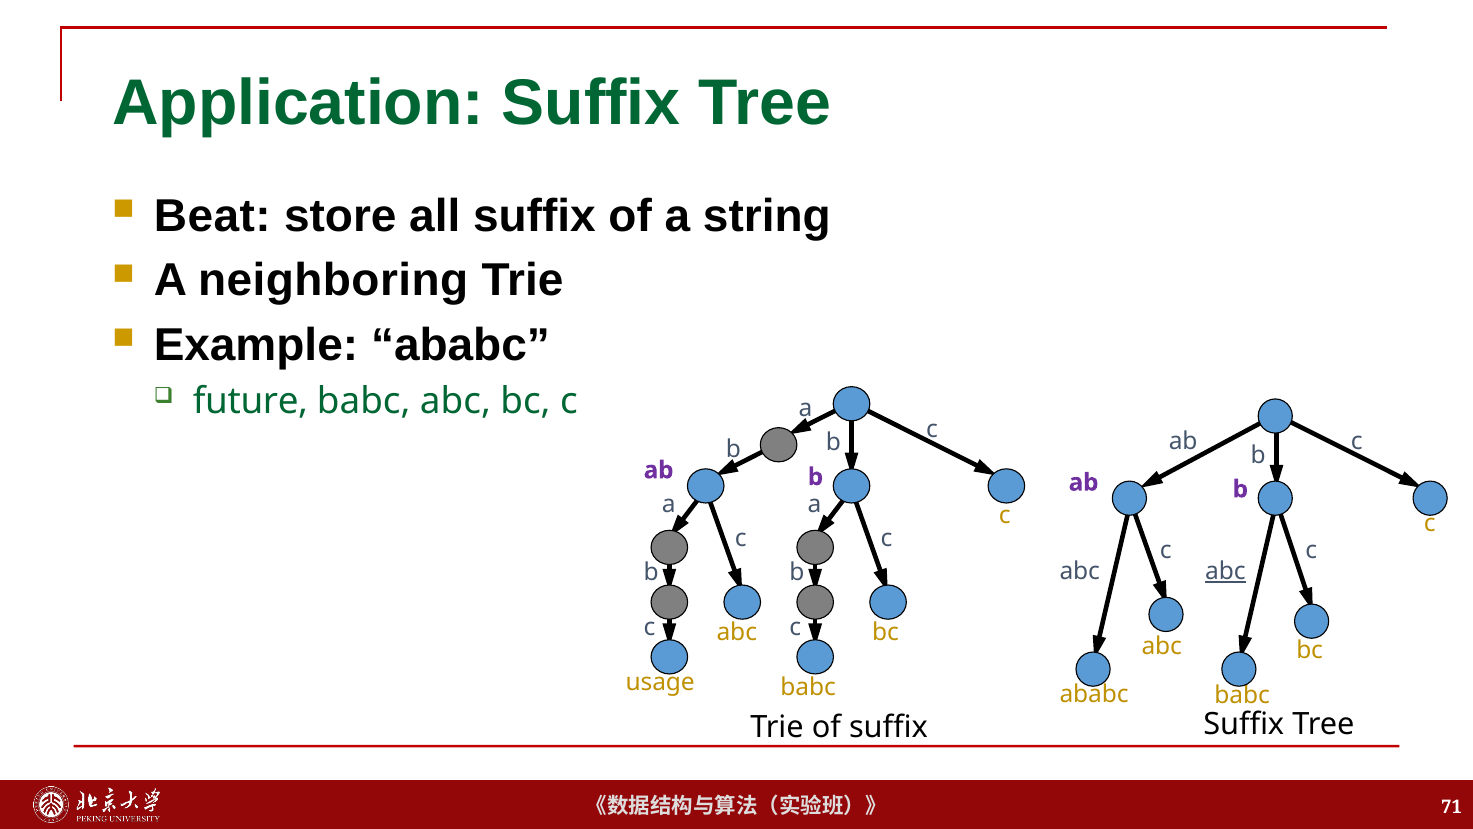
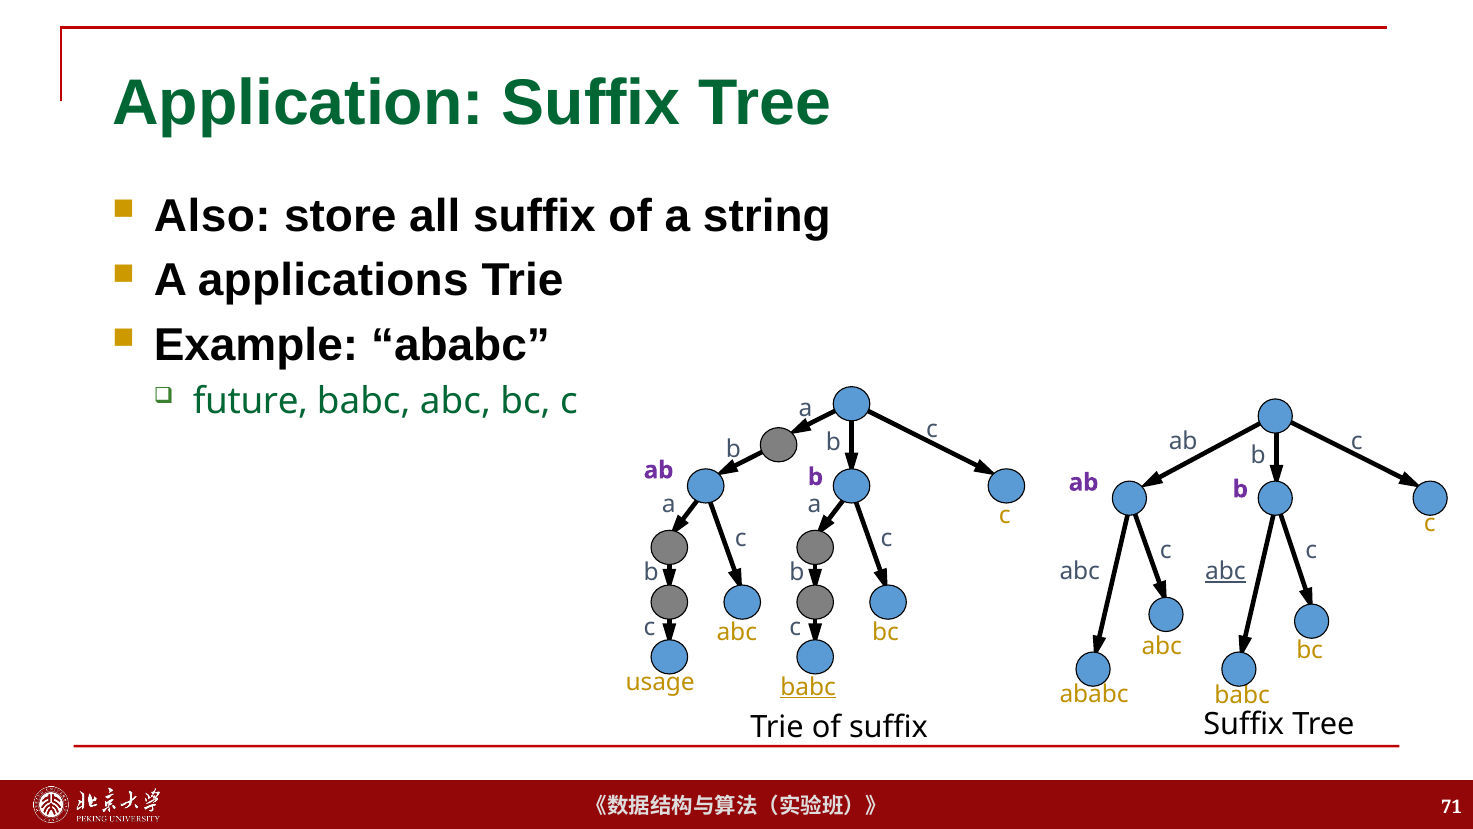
Beat: Beat -> Also (212, 216)
neighboring: neighboring -> applications (333, 280)
babc underline: none -> present (808, 687)
